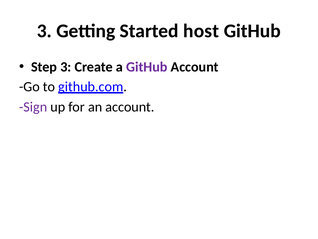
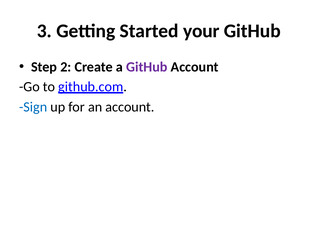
host: host -> your (201, 31)
Step 3: 3 -> 2 (66, 67)
Sign colour: purple -> blue (33, 107)
